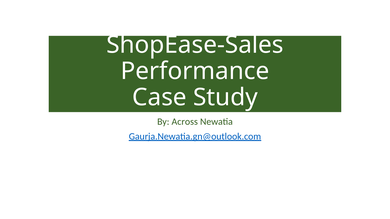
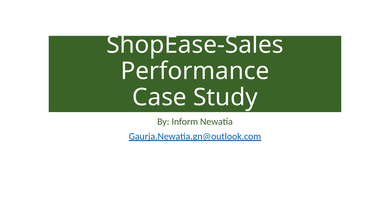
Across: Across -> Inform (185, 122)
